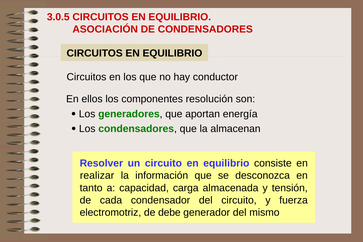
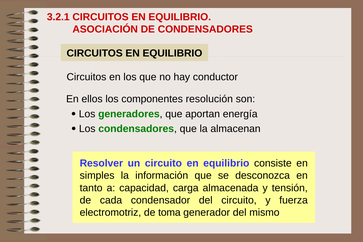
3.0.5: 3.0.5 -> 3.2.1 (58, 17)
realizar: realizar -> simples (97, 176)
debe: debe -> toma (169, 212)
